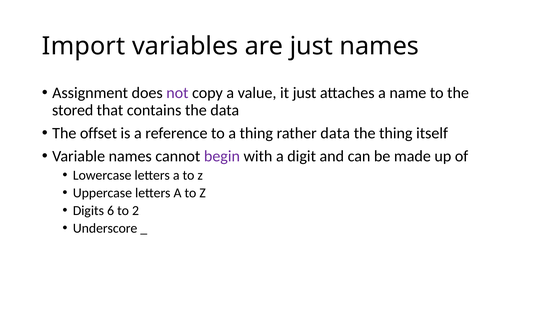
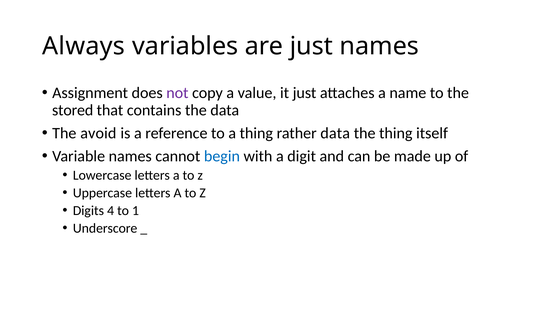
Import: Import -> Always (84, 46)
offset: offset -> avoid (98, 133)
begin colour: purple -> blue (222, 156)
6: 6 -> 4 (111, 211)
2: 2 -> 1 (136, 211)
